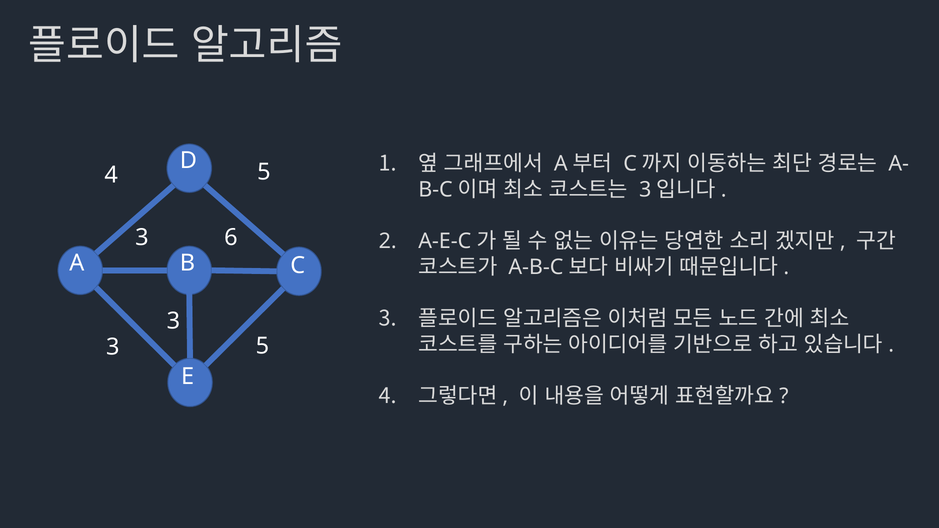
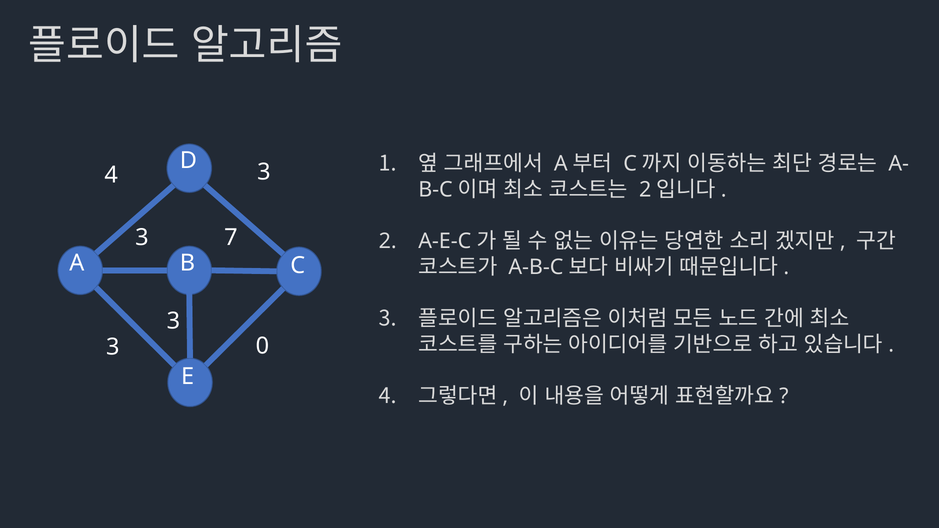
4 5: 5 -> 3 (264, 172)
3: 3 -> 2 (645, 190)
6: 6 -> 7 (231, 238)
3 5: 5 -> 0 (262, 346)
